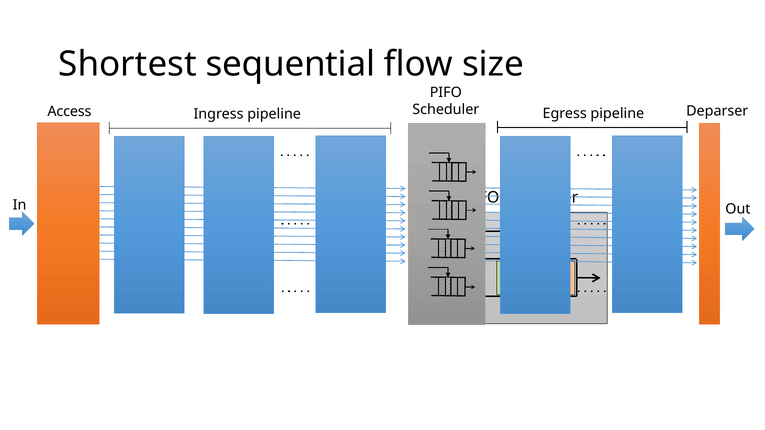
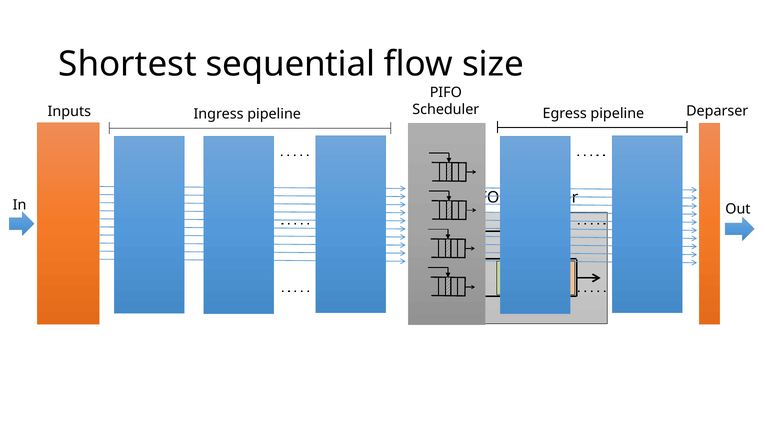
Access: Access -> Inputs (69, 112)
